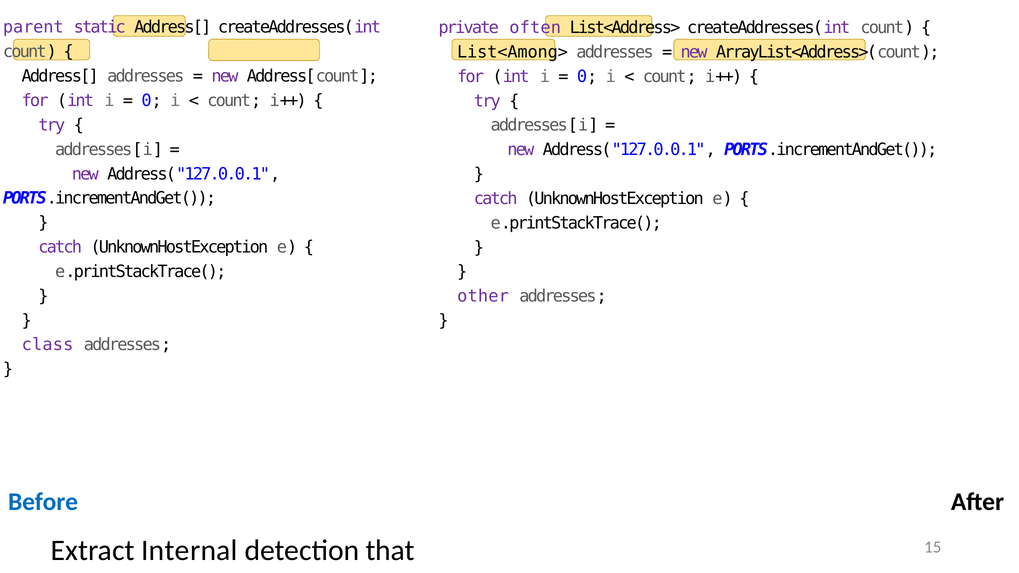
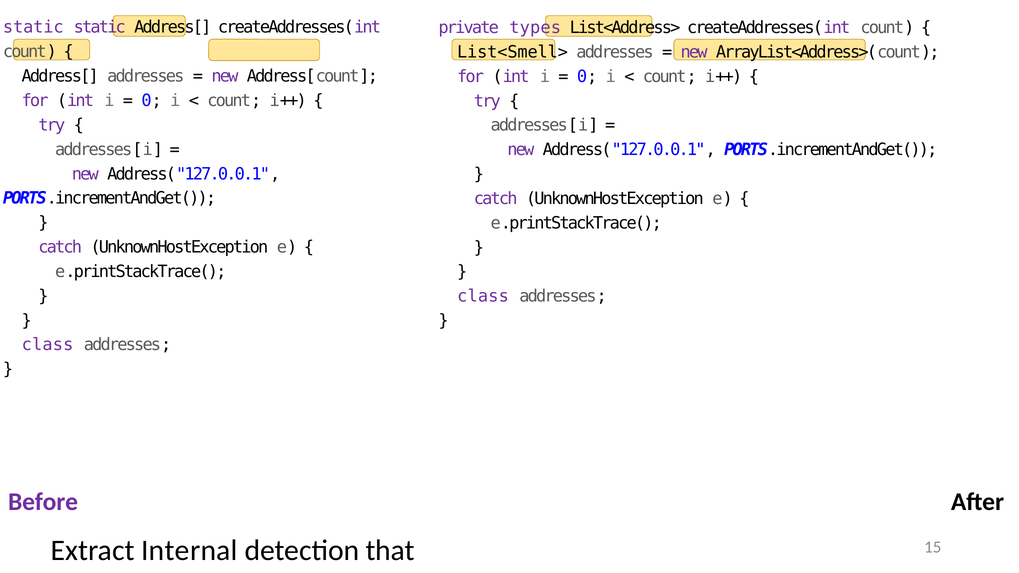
parent: parent -> static (33, 27)
often: often -> types (535, 28)
List<Among>: List<Among> -> List<Smell> (512, 52)
other: other -> class (483, 296)
Before colour: blue -> purple (43, 502)
